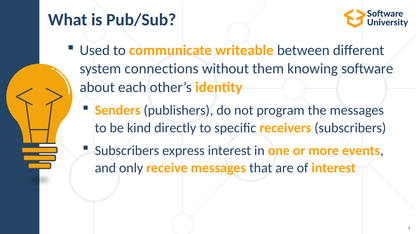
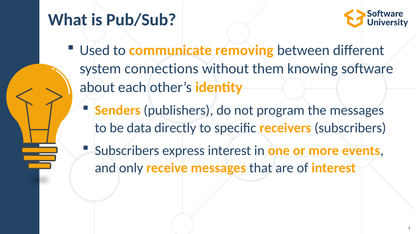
writeable: writeable -> removing (244, 50)
kind: kind -> data (139, 128)
